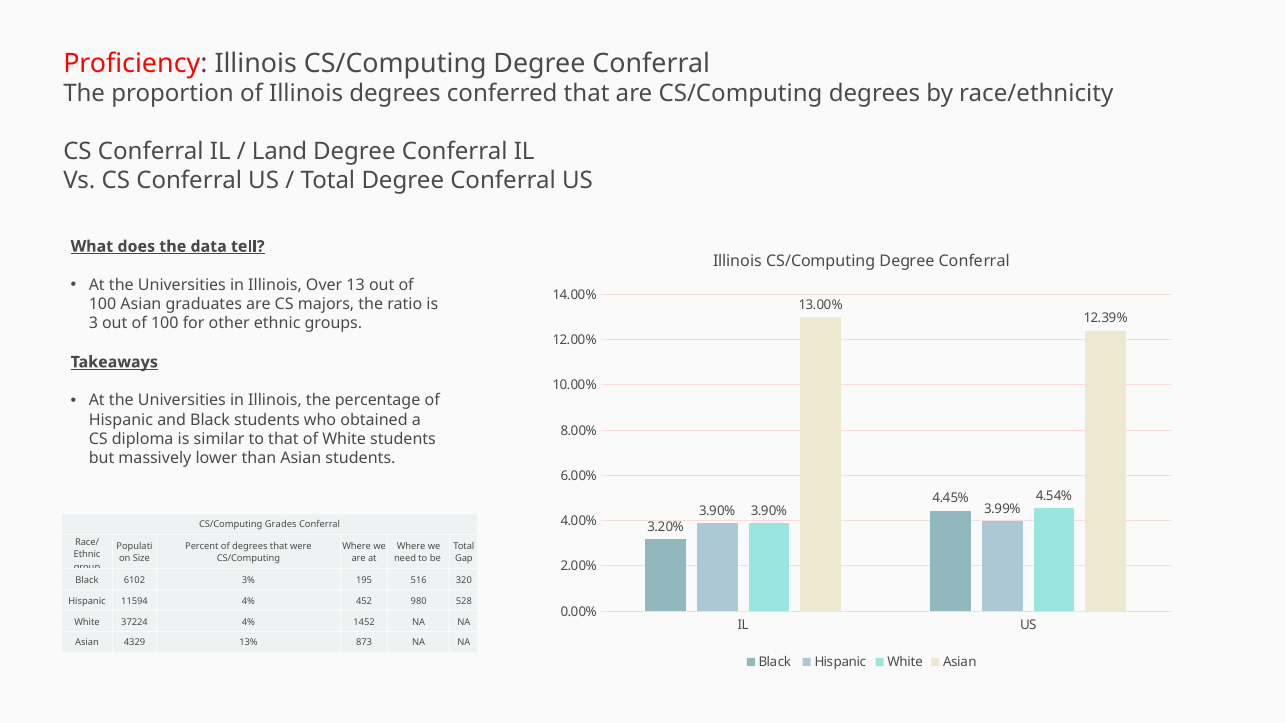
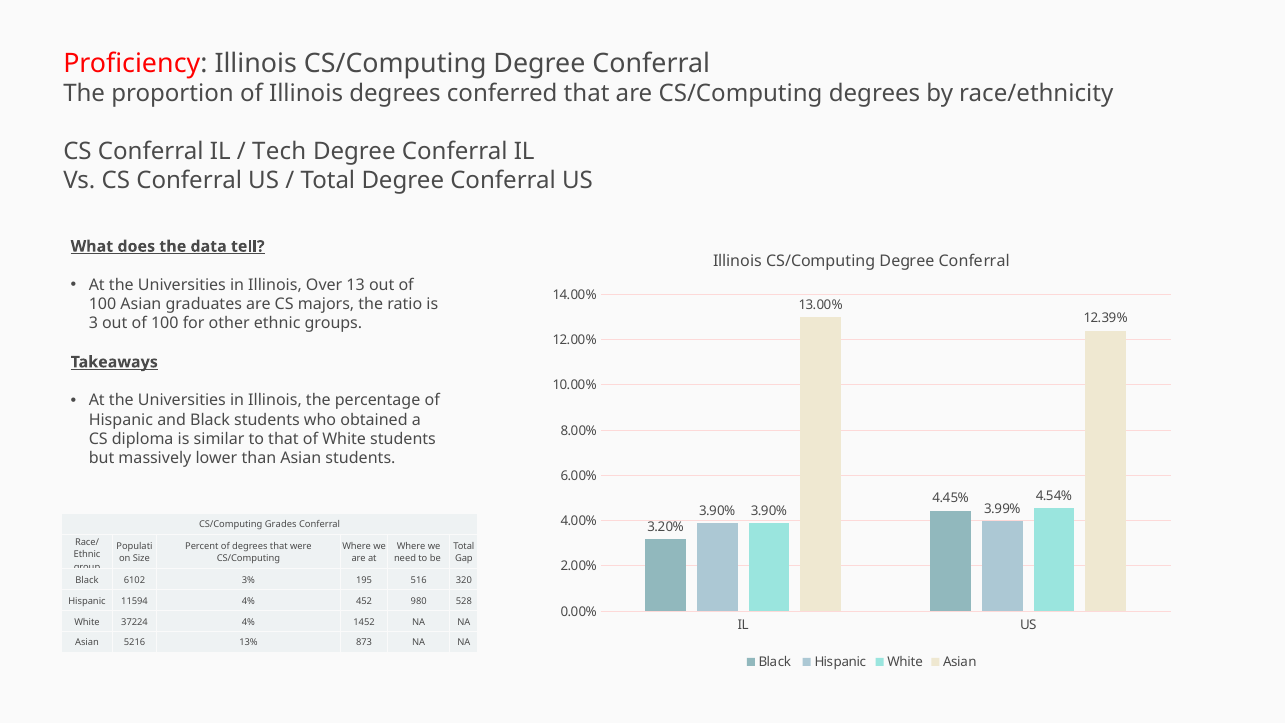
Land: Land -> Tech (279, 152)
4329: 4329 -> 5216 (135, 643)
